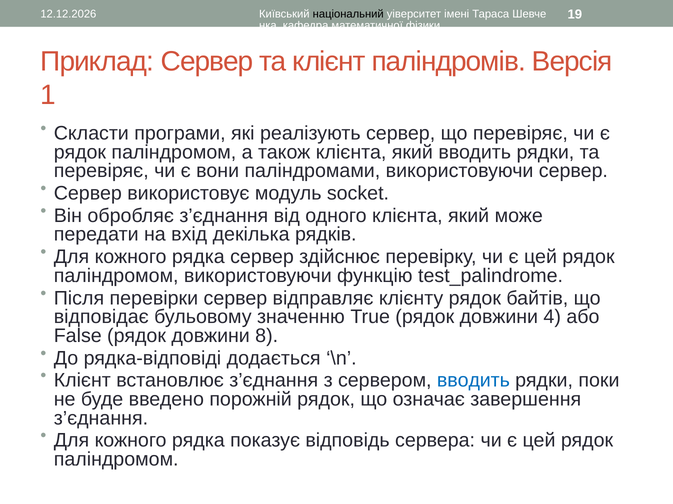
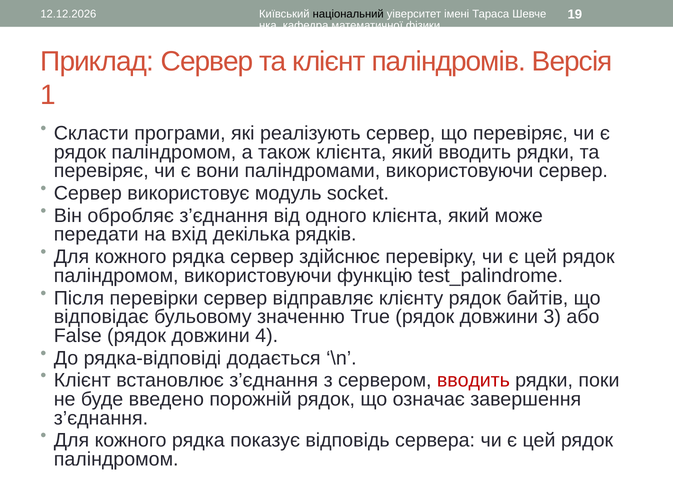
4: 4 -> 3 (552, 317)
8: 8 -> 4 (267, 336)
вводить colour: blue -> red (473, 381)
